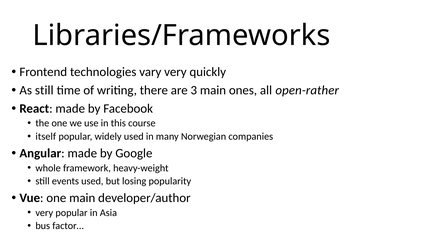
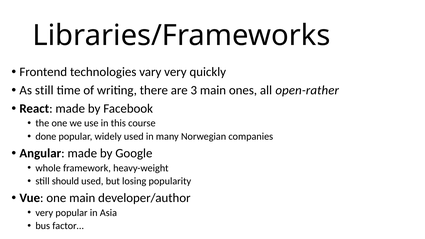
itself: itself -> done (46, 137)
events: events -> should (65, 181)
